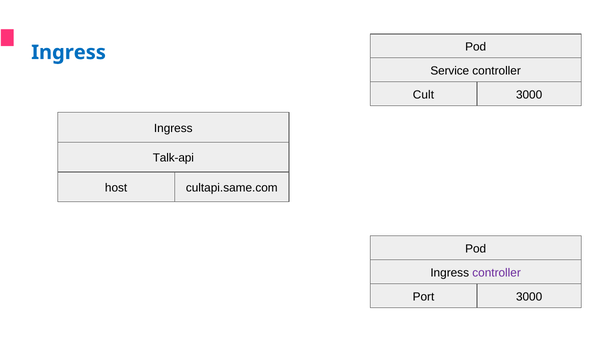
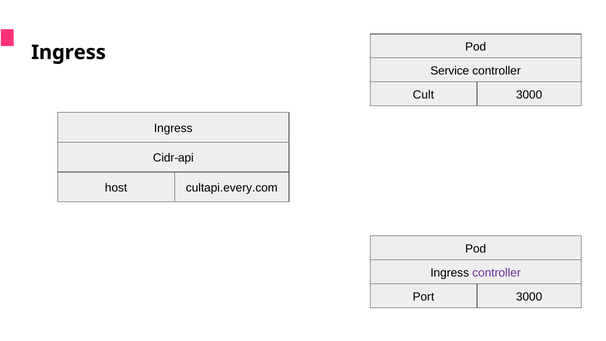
Ingress colour: blue -> black (69, 52)
Talk-api: Talk-api -> Cidr-api (173, 158)
cultapi.same.com: cultapi.same.com -> cultapi.every.com (232, 188)
